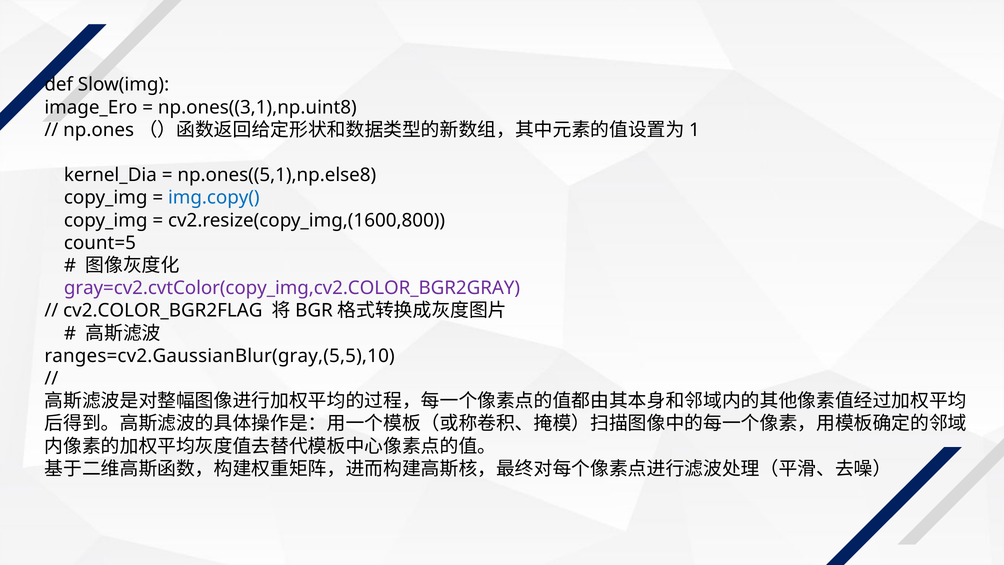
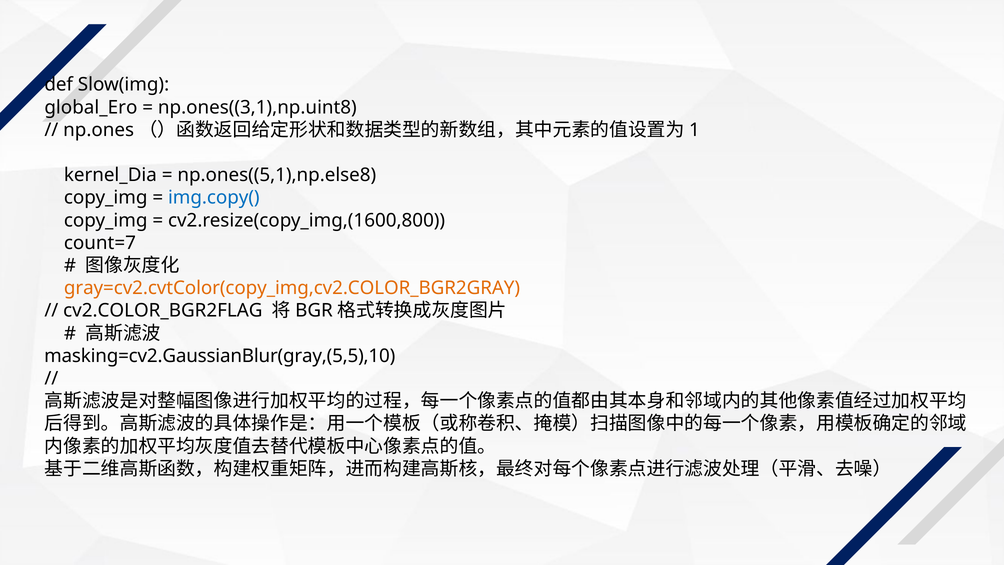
image_Ero: image_Ero -> global_Ero (91, 107)
count=5: count=5 -> count=7 (100, 243)
gray=cv2.cvtColor(copy_img,cv2.COLOR_BGR2GRAY colour: purple -> orange (292, 288)
ranges=cv2.GaussianBlur(gray,(5,5),10: ranges=cv2.GaussianBlur(gray,(5,5),10 -> masking=cv2.GaussianBlur(gray,(5,5),10 (220, 356)
